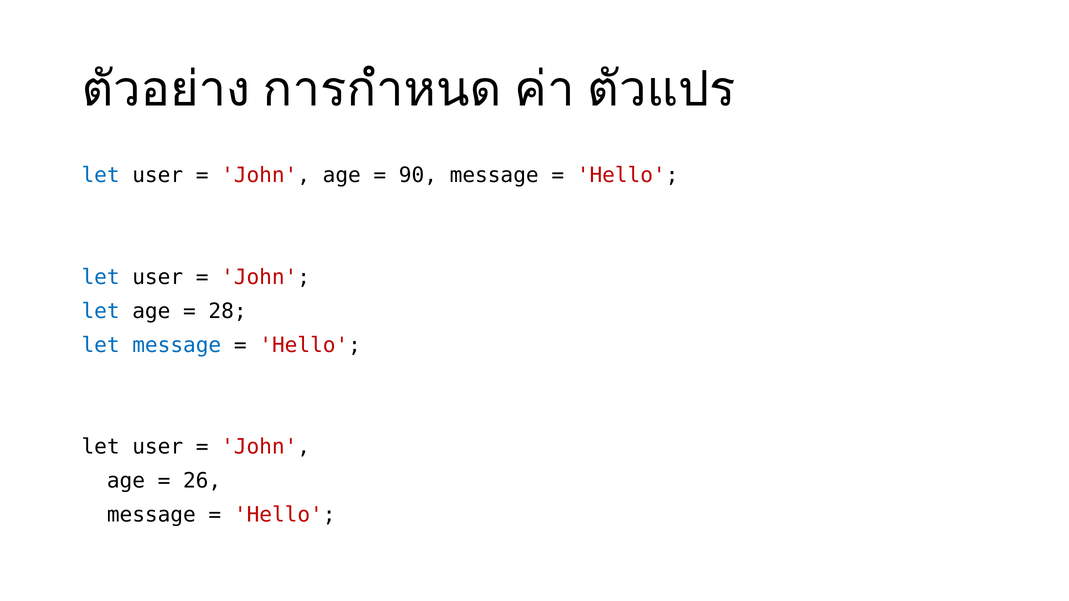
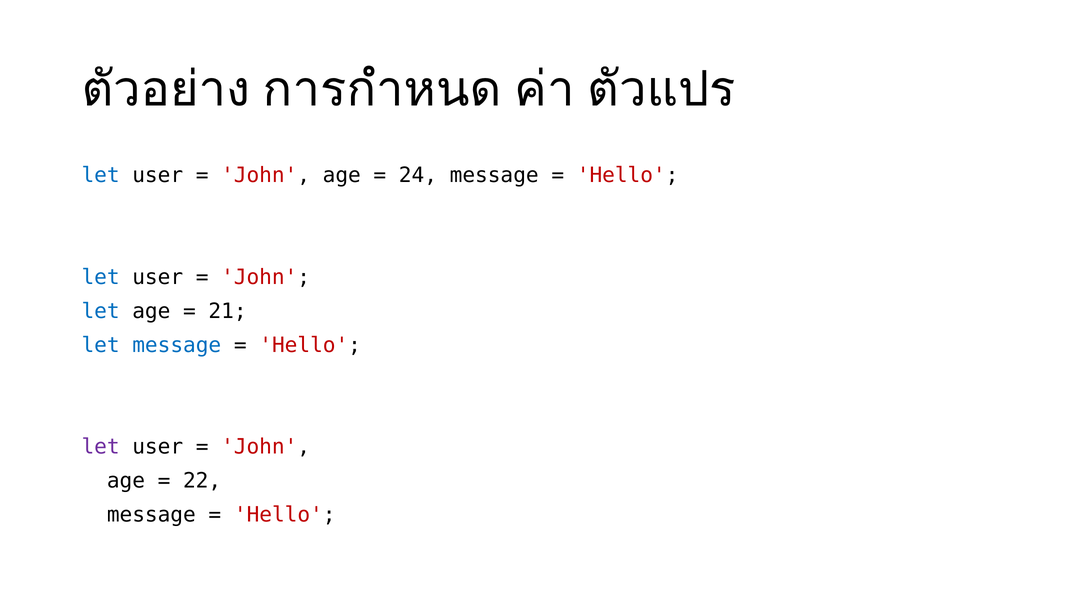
90: 90 -> 24 (418, 175)
28: 28 -> 21 (228, 311)
let colour: black -> purple (101, 447)
26: 26 -> 22 (202, 481)
